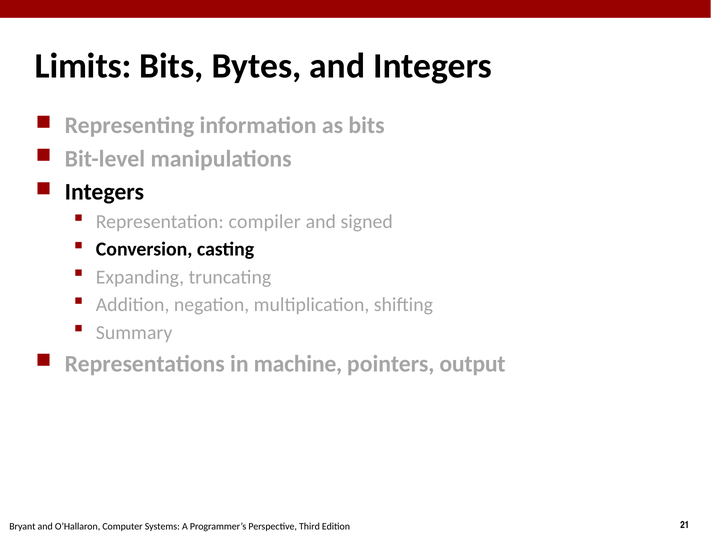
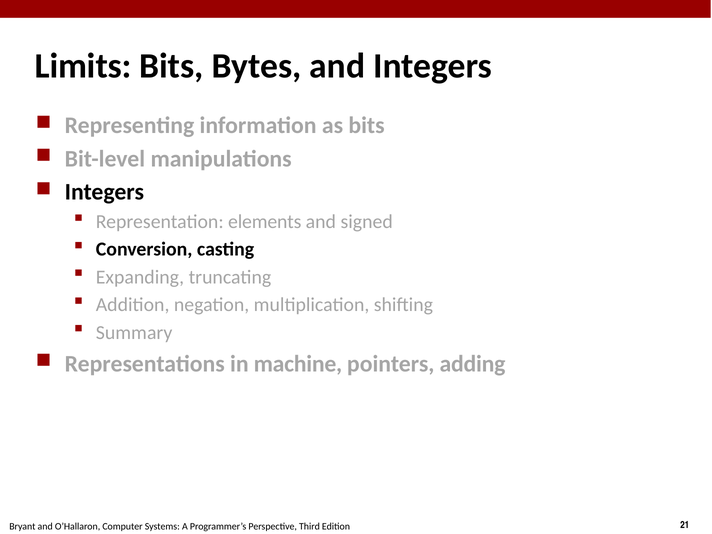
compiler: compiler -> elements (265, 222)
output: output -> adding (472, 364)
